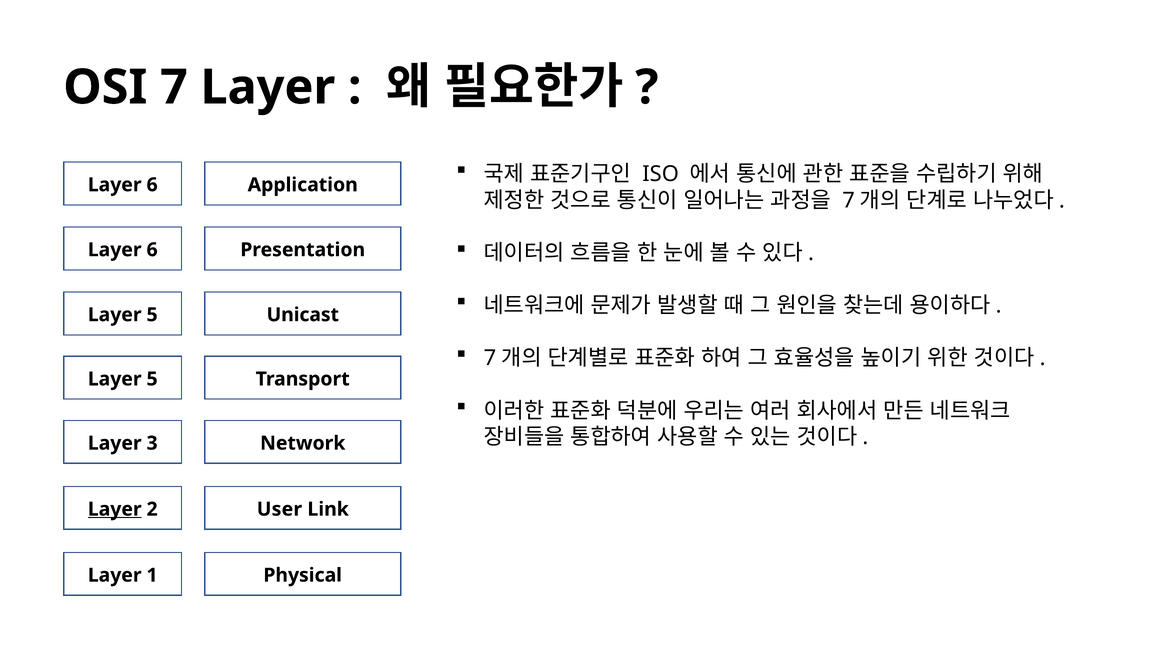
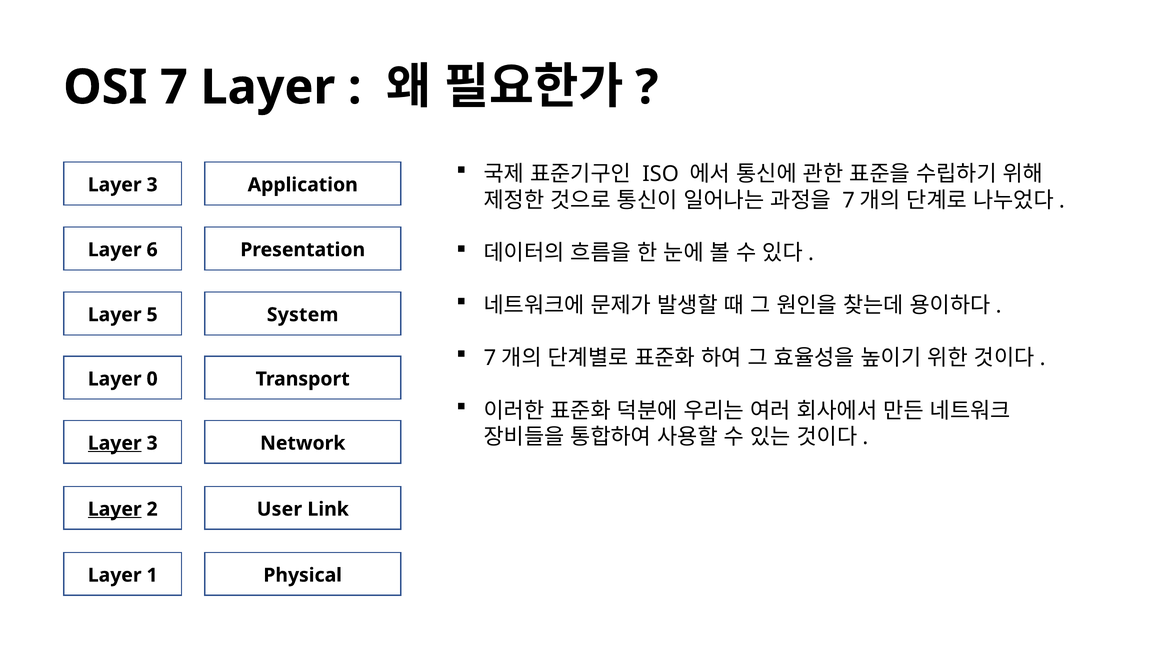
6: 6 -> 3 (152, 185)
Unicast: Unicast -> System (303, 315)
5: 5 -> 0 (152, 379)
Layer underline: none -> present (115, 443)
